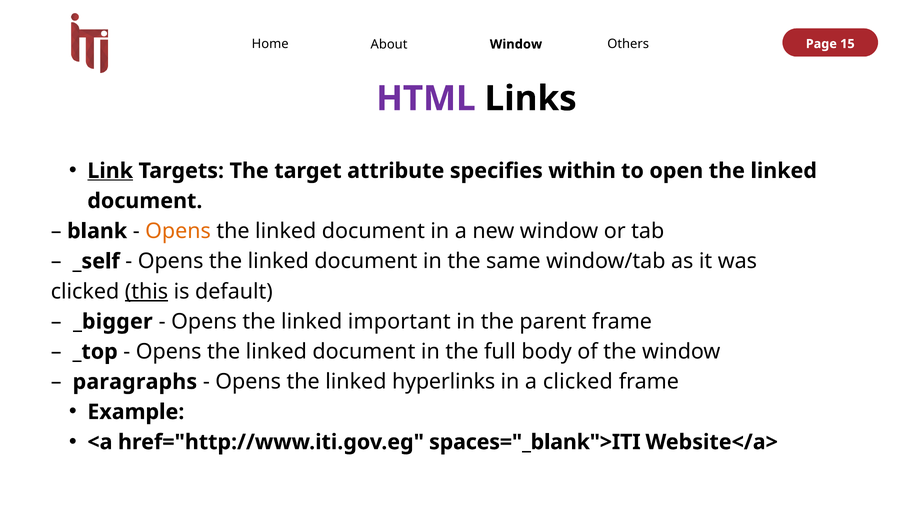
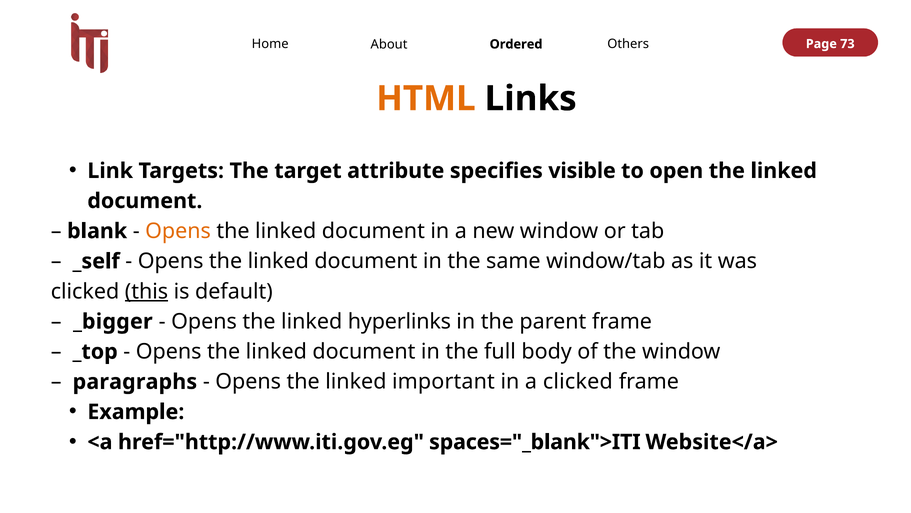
About Window: Window -> Ordered (516, 44)
15: 15 -> 73 (847, 44)
HTML colour: purple -> orange (426, 99)
Link underline: present -> none (110, 171)
within: within -> visible (582, 171)
important: important -> hyperlinks (399, 321)
hyperlinks: hyperlinks -> important (443, 381)
